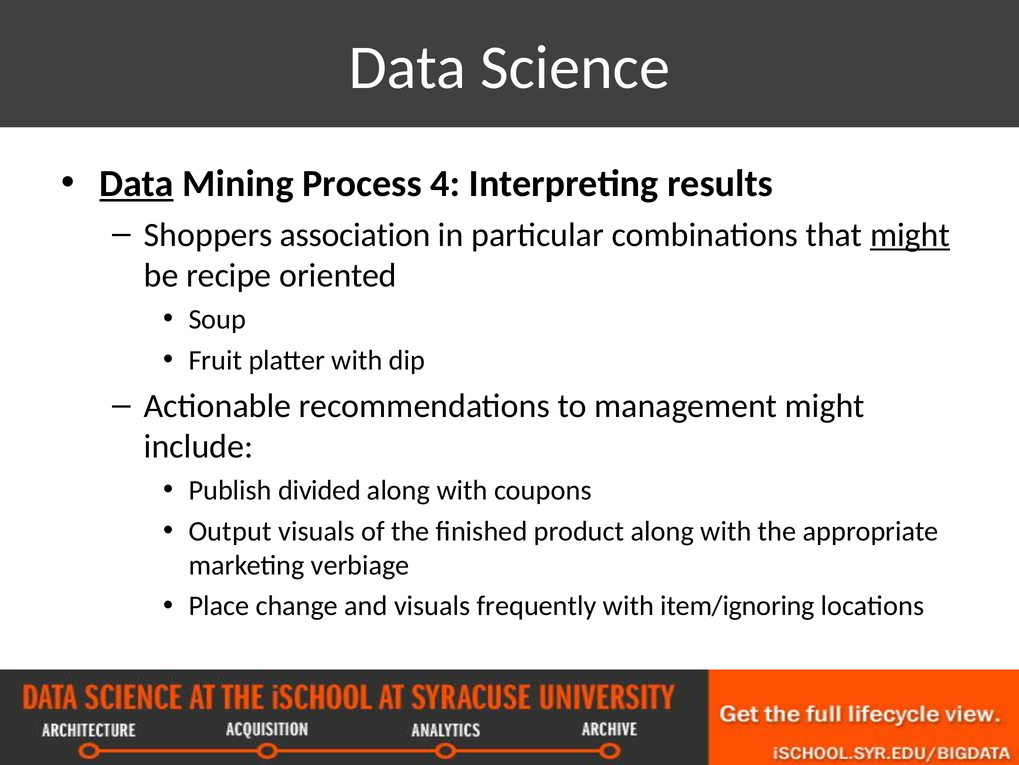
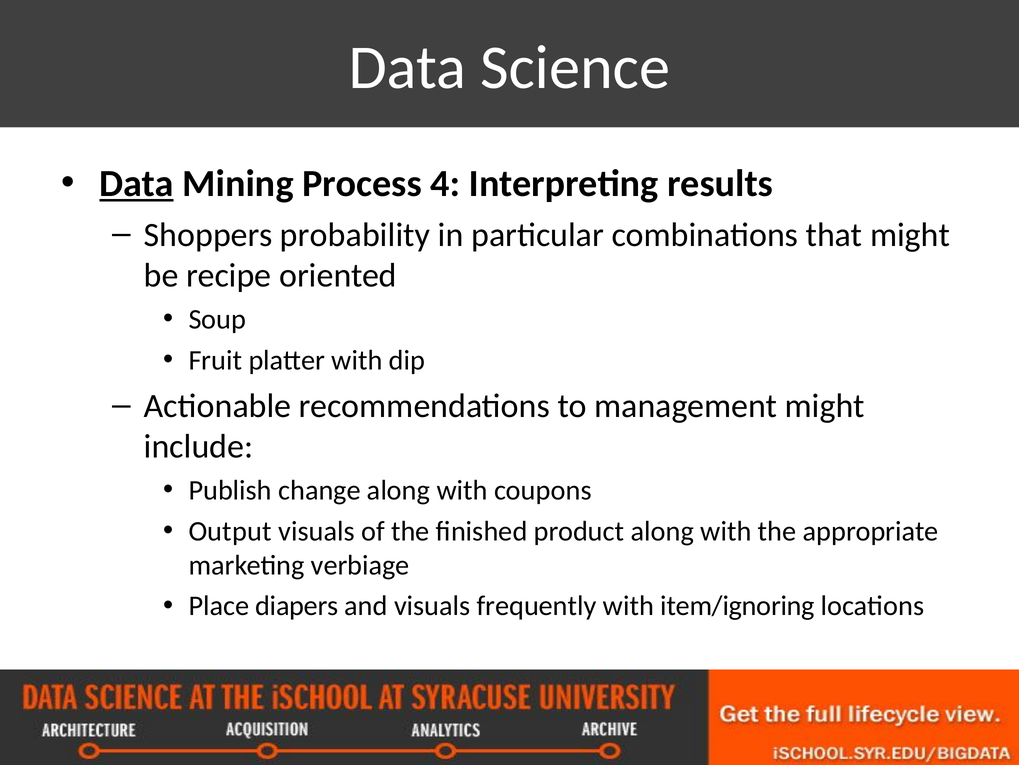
association: association -> probability (355, 235)
might underline: present -> none (910, 235)
divided: divided -> change (319, 490)
change: change -> diapers (297, 606)
